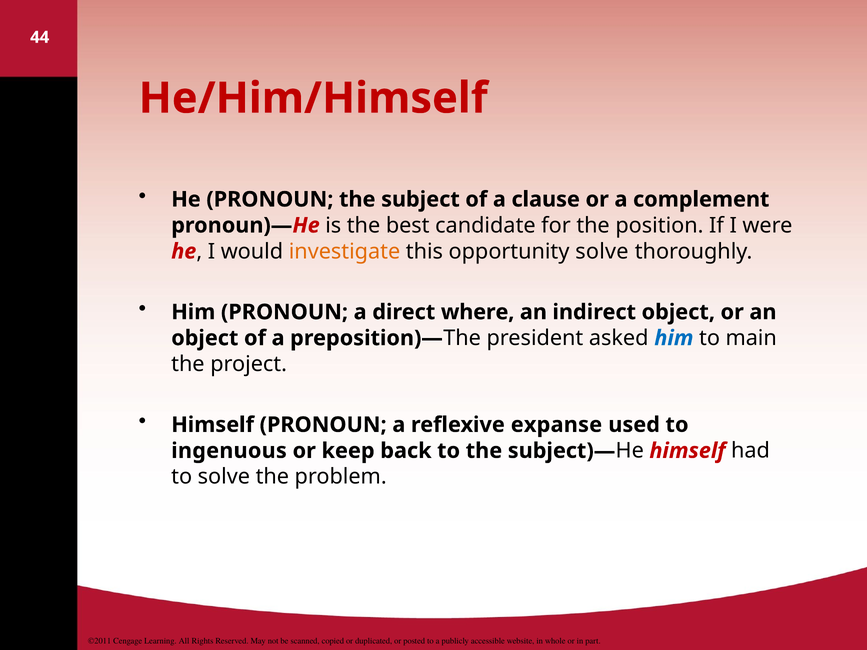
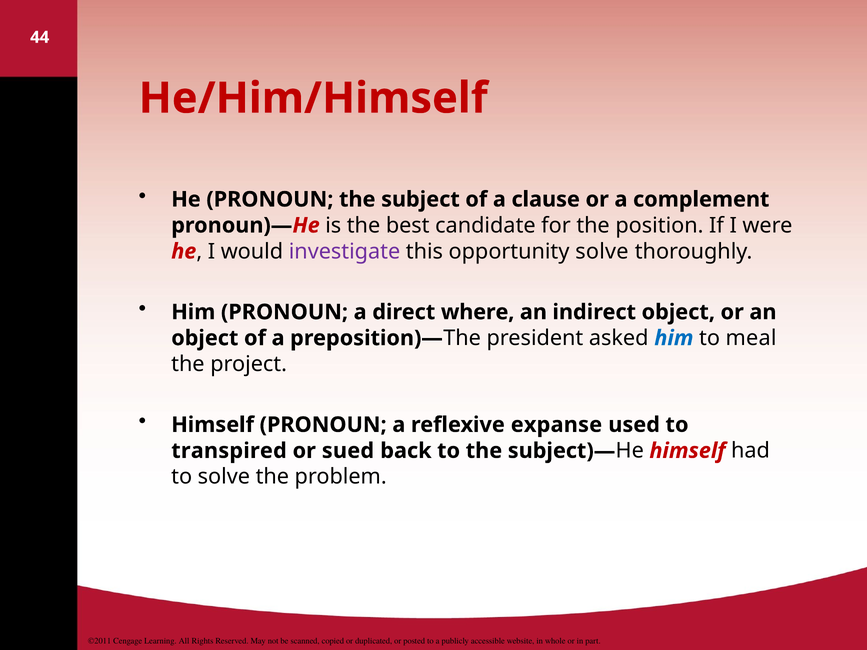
investigate colour: orange -> purple (345, 252)
main: main -> meal (751, 338)
ingenuous: ingenuous -> transpired (229, 451)
keep: keep -> sued (348, 451)
